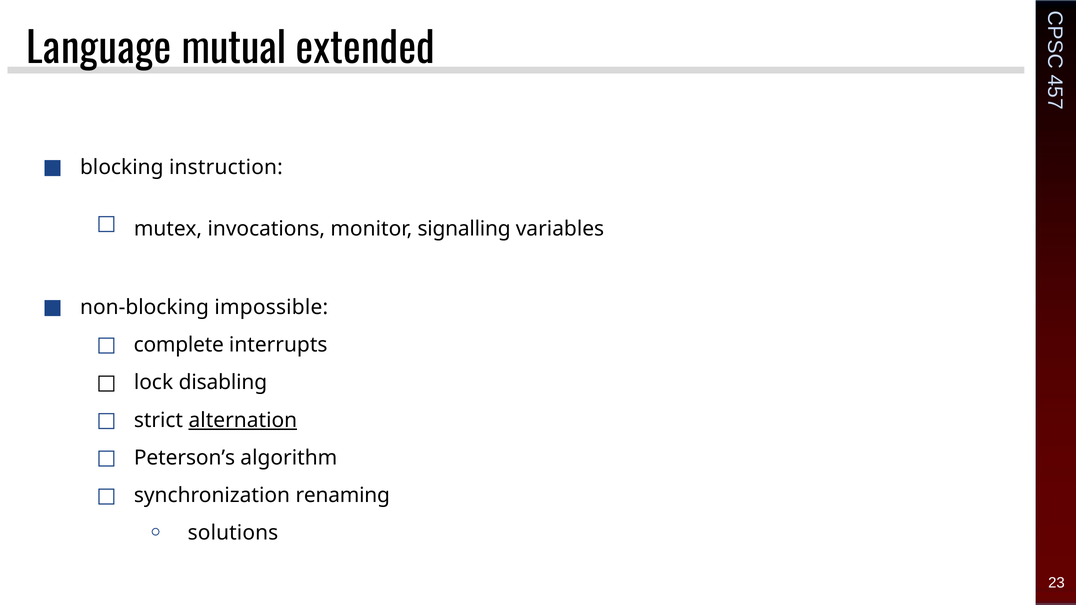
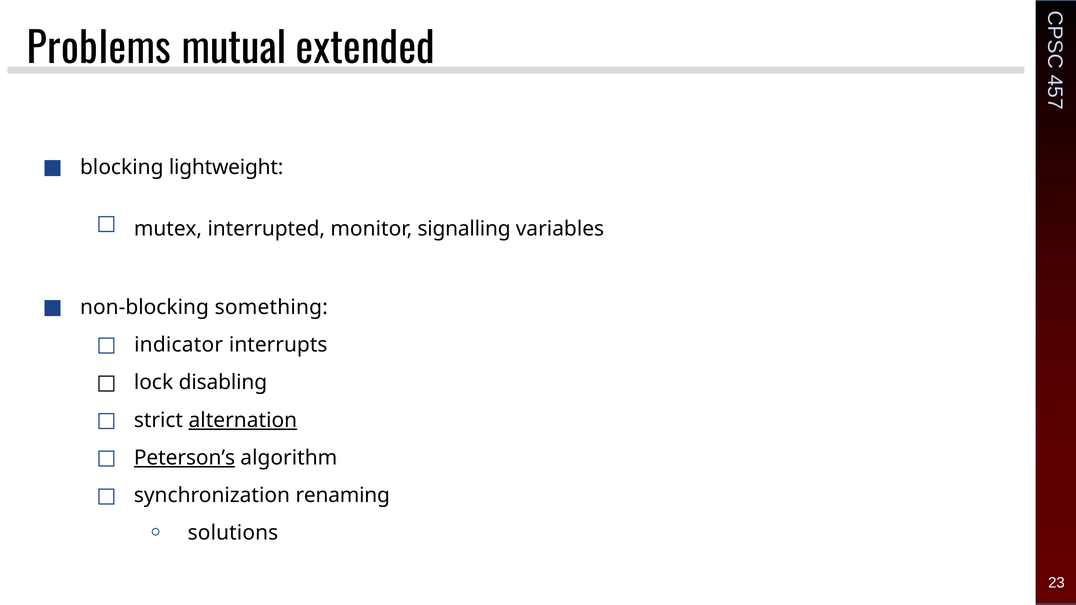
Language: Language -> Problems (99, 49)
instruction: instruction -> lightweight (226, 167)
invocations: invocations -> interrupted (266, 229)
impossible: impossible -> something (271, 307)
complete: complete -> indicator (179, 345)
Peterson’s underline: none -> present (184, 458)
